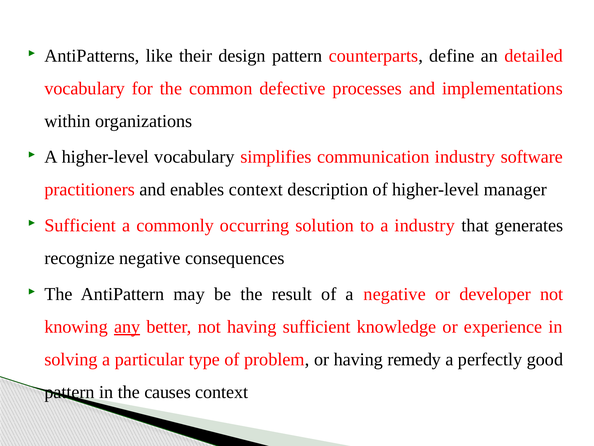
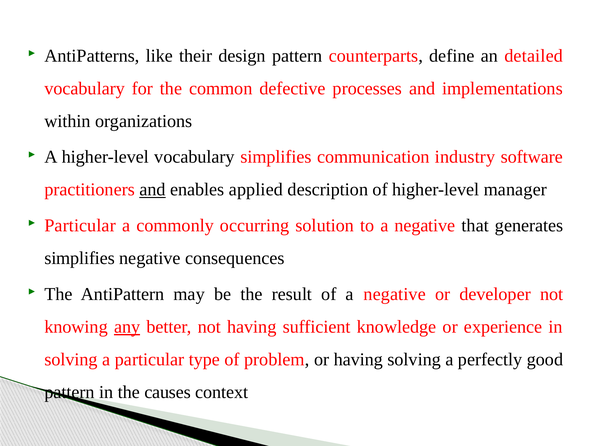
and underline: none -> present (152, 189)
enables context: context -> applied (256, 189)
Sufficient: Sufficient -> Particular (80, 225)
to a industry: industry -> negative (425, 225)
recognize: recognize -> simplifies (80, 258)
having remedy: remedy -> solving (414, 359)
